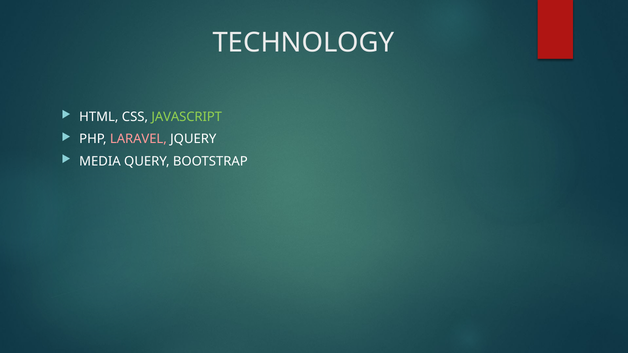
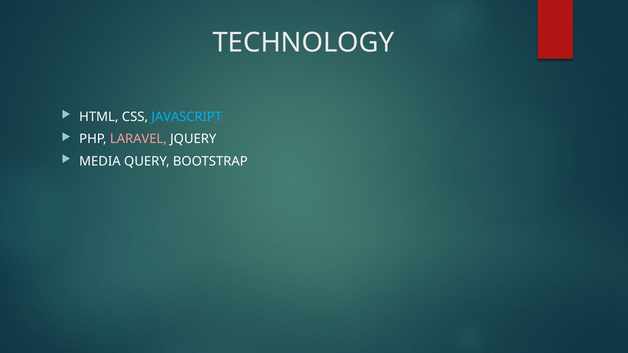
JAVASCRIPT colour: light green -> light blue (187, 117)
